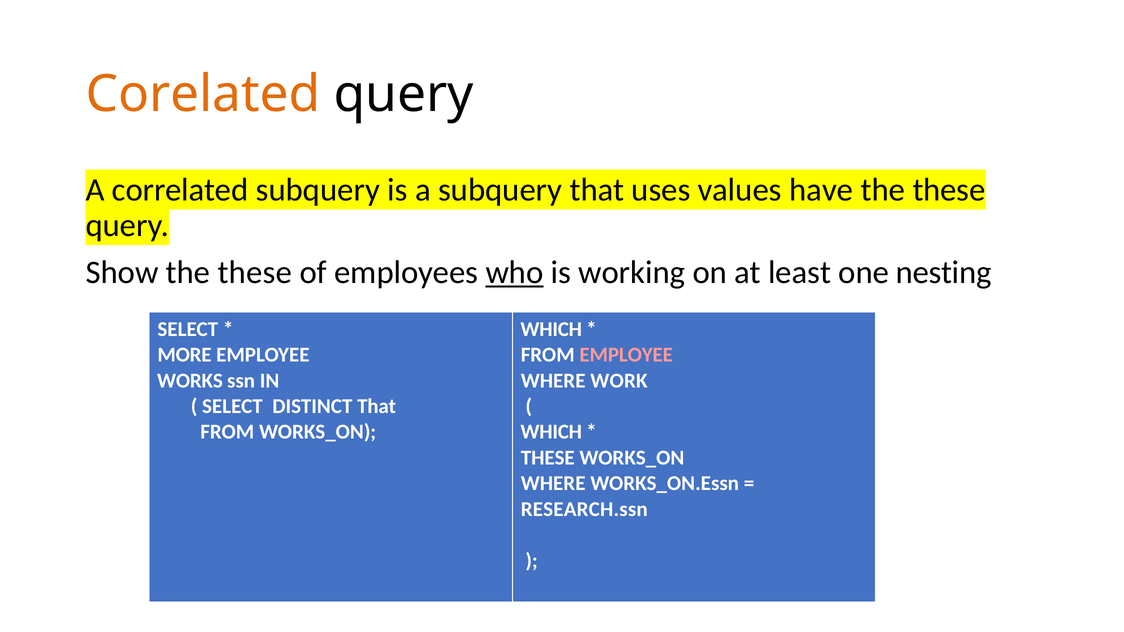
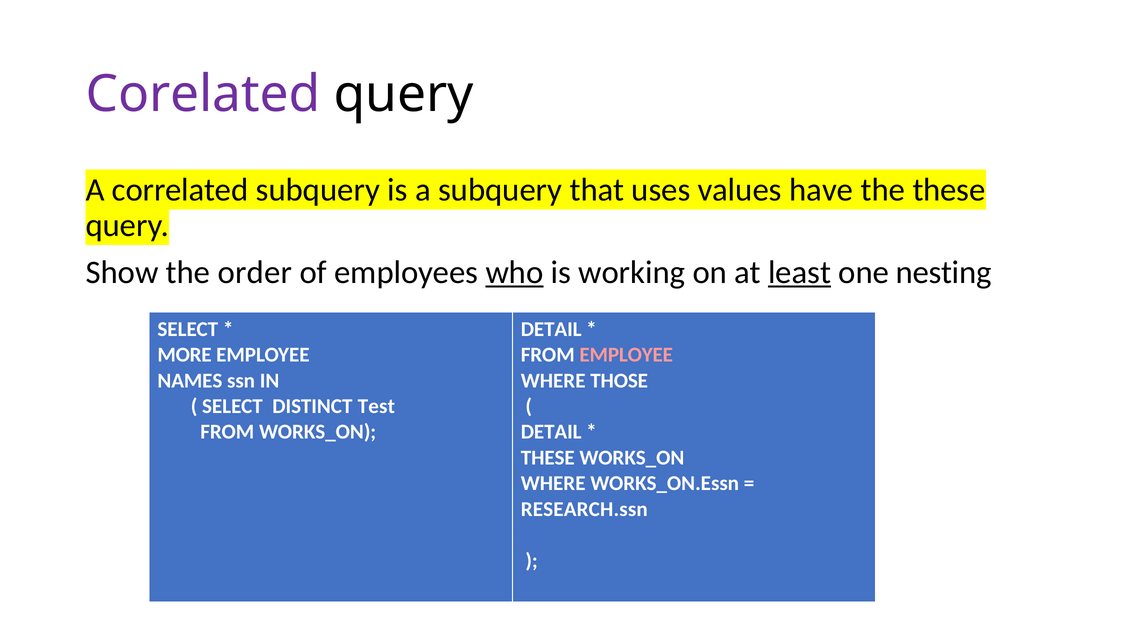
Corelated colour: orange -> purple (203, 94)
Show the these: these -> order (255, 272)
least underline: none -> present (800, 272)
WHICH: WHICH -> DETAIL (551, 329)
WORKS: WORKS -> NAMES (190, 381)
WORK: WORK -> THOSE (619, 381)
DISTINCT That: That -> Test (376, 406)
WHICH: WHICH -> DETAIL (551, 432)
